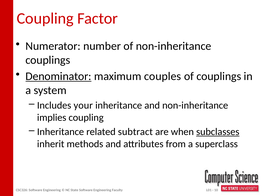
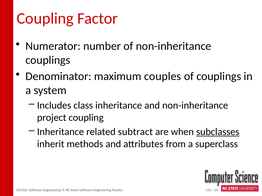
Denominator underline: present -> none (59, 77)
your: your -> class (83, 106)
implies: implies -> project (52, 118)
